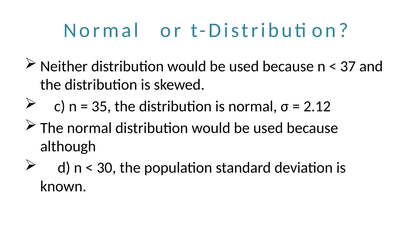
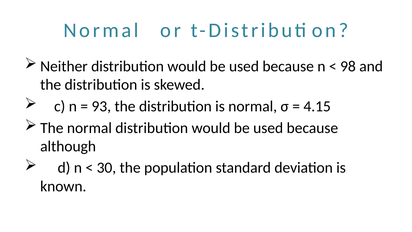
37: 37 -> 98 (348, 66)
35: 35 -> 93 (101, 106)
2.12: 2.12 -> 4.15 (317, 106)
